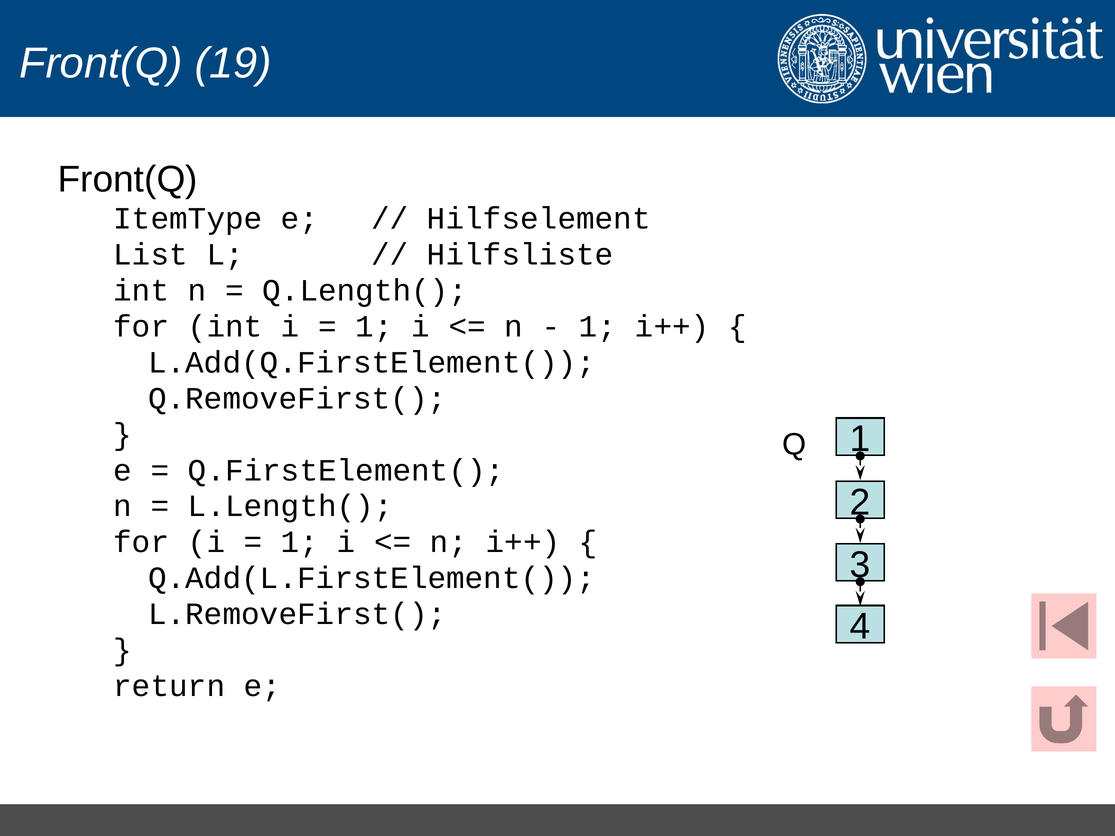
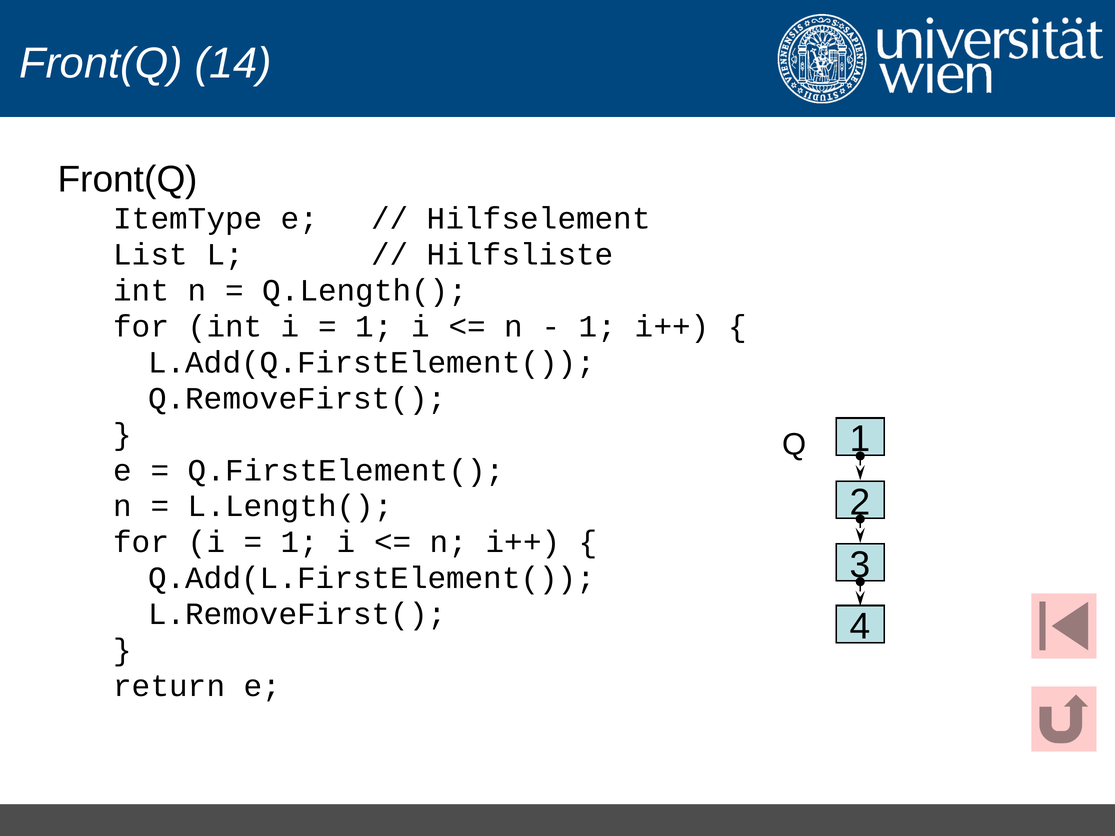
19: 19 -> 14 (233, 63)
